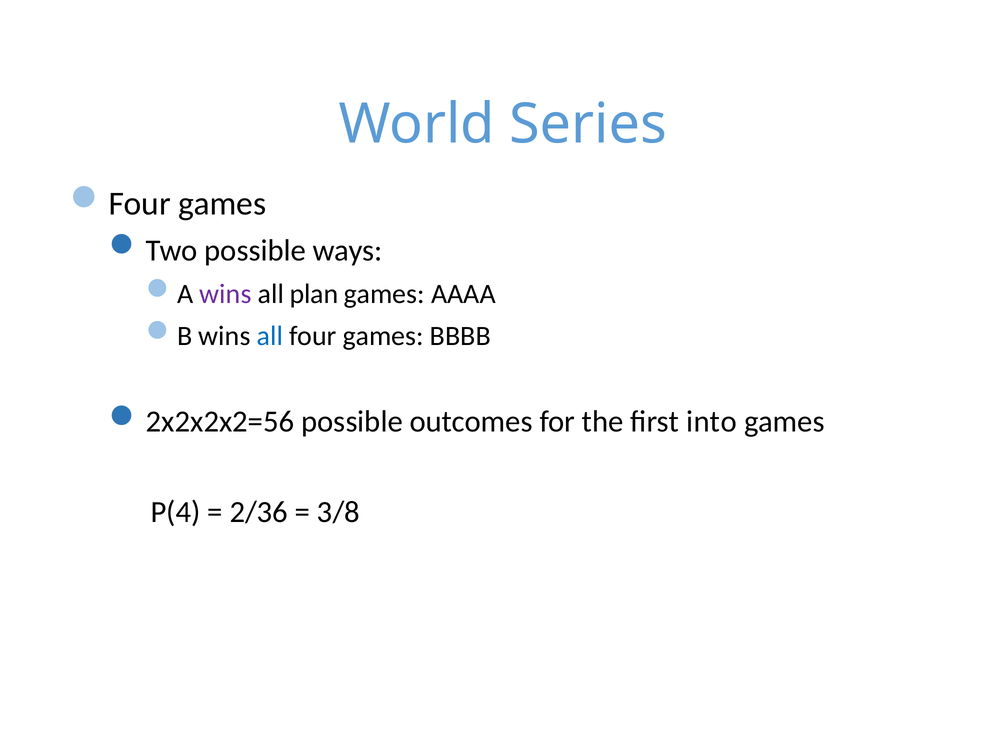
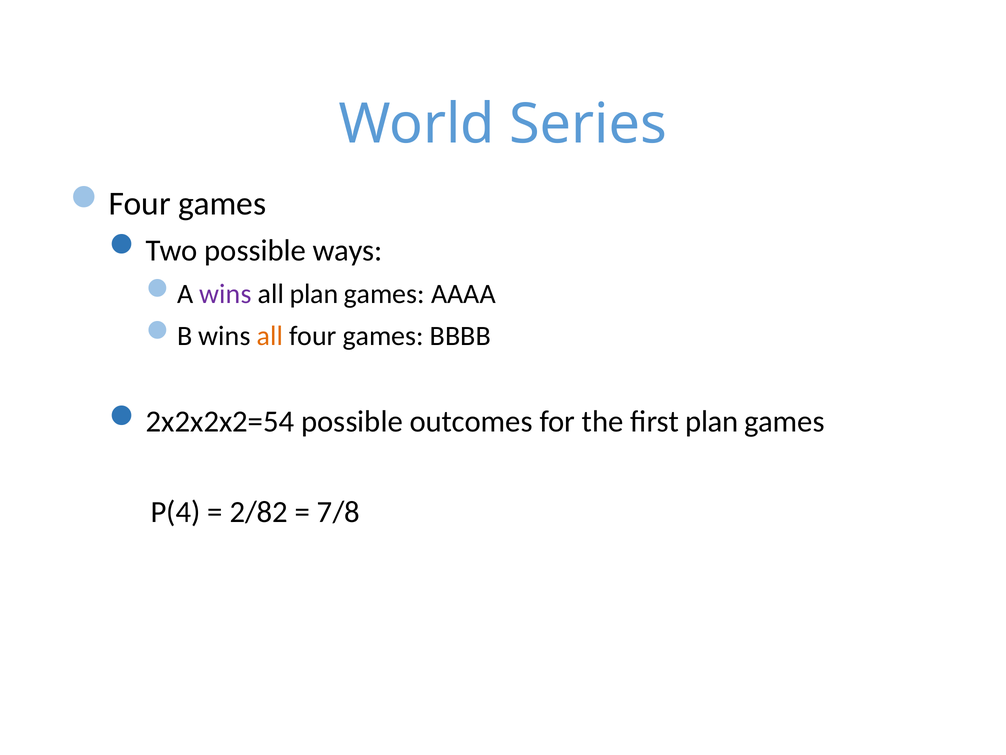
all colour: blue -> orange (270, 336)
2x2x2x2=56: 2x2x2x2=56 -> 2x2x2x2=54 (220, 421)
first into: into -> plan (712, 421)
2/36: 2/36 -> 2/82 (259, 512)
3/8: 3/8 -> 7/8 (338, 512)
